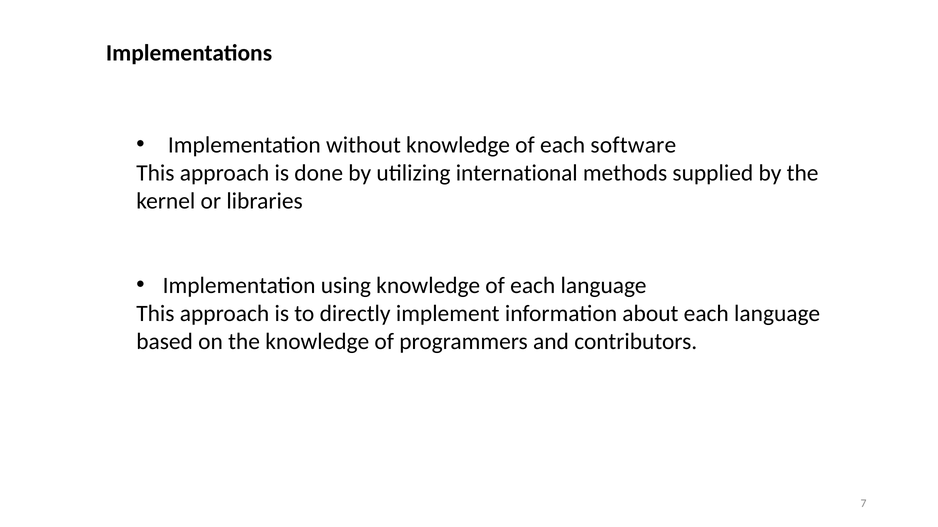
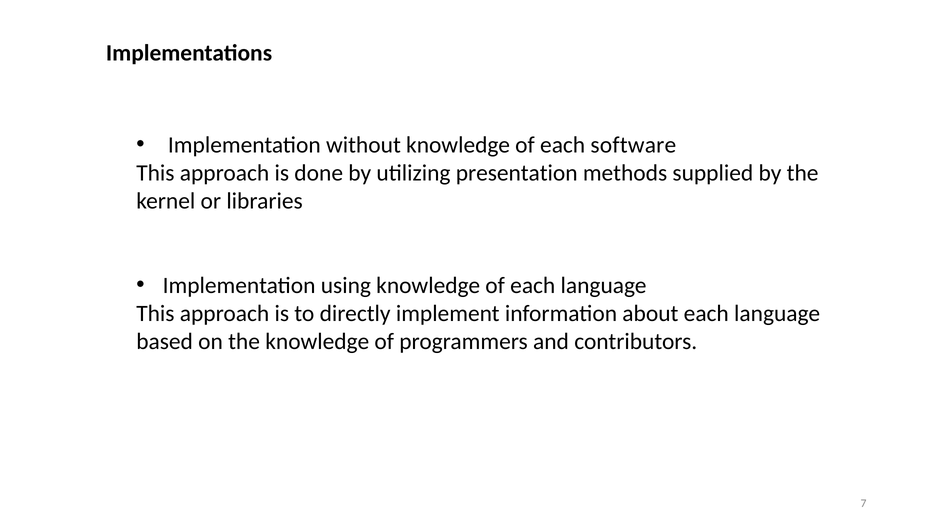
international: international -> presentation (517, 173)
